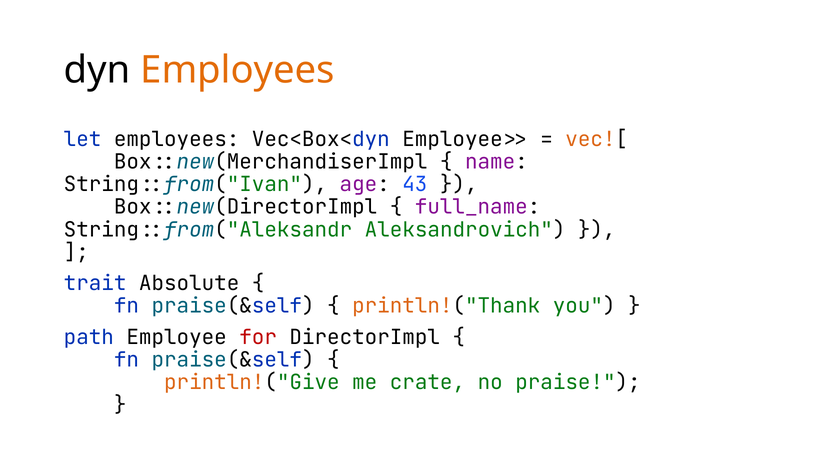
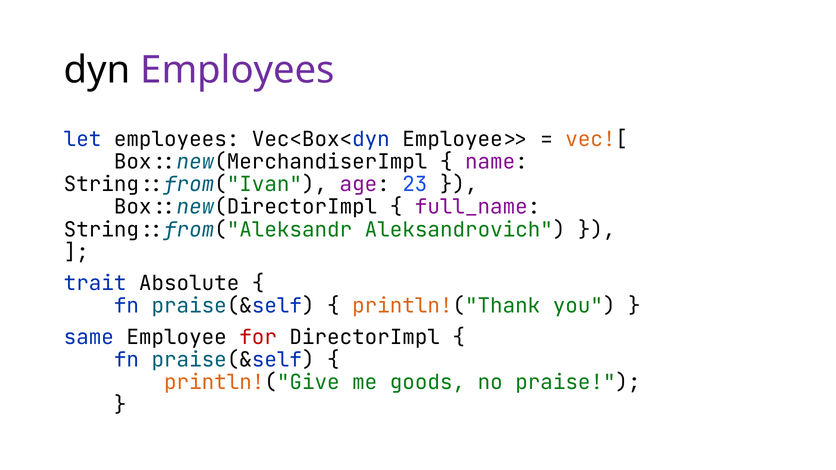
Employees colour: orange -> purple (238, 70)
43: 43 -> 23 (415, 185)
path: path -> same (89, 337)
crate: crate -> goods (427, 383)
